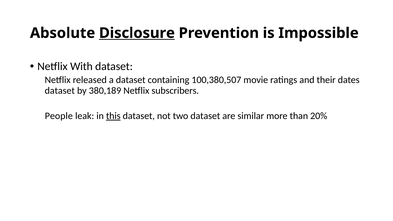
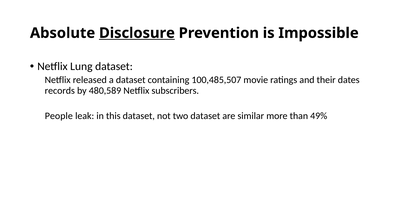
With: With -> Lung (81, 66)
100,380,507: 100,380,507 -> 100,485,507 (216, 80)
dataset: dataset -> records (60, 91)
380,189: 380,189 -> 480,589 (105, 91)
this underline: present -> none (113, 116)
20%: 20% -> 49% (319, 116)
